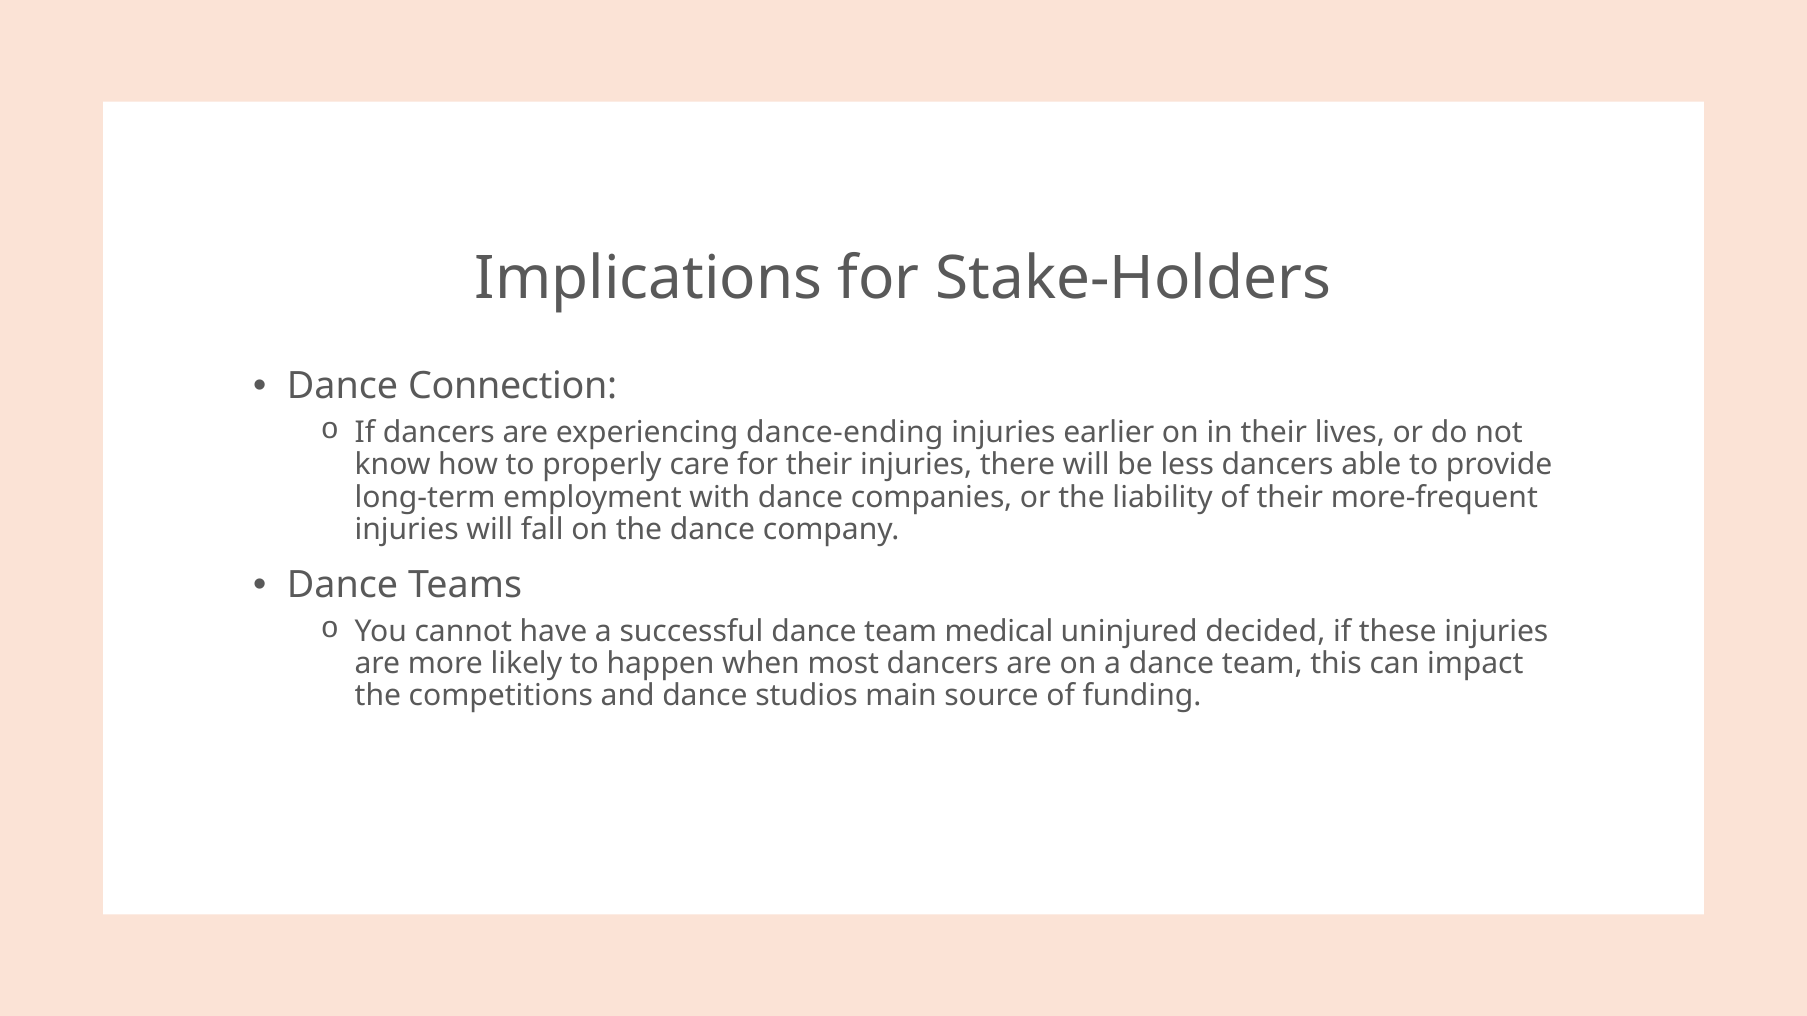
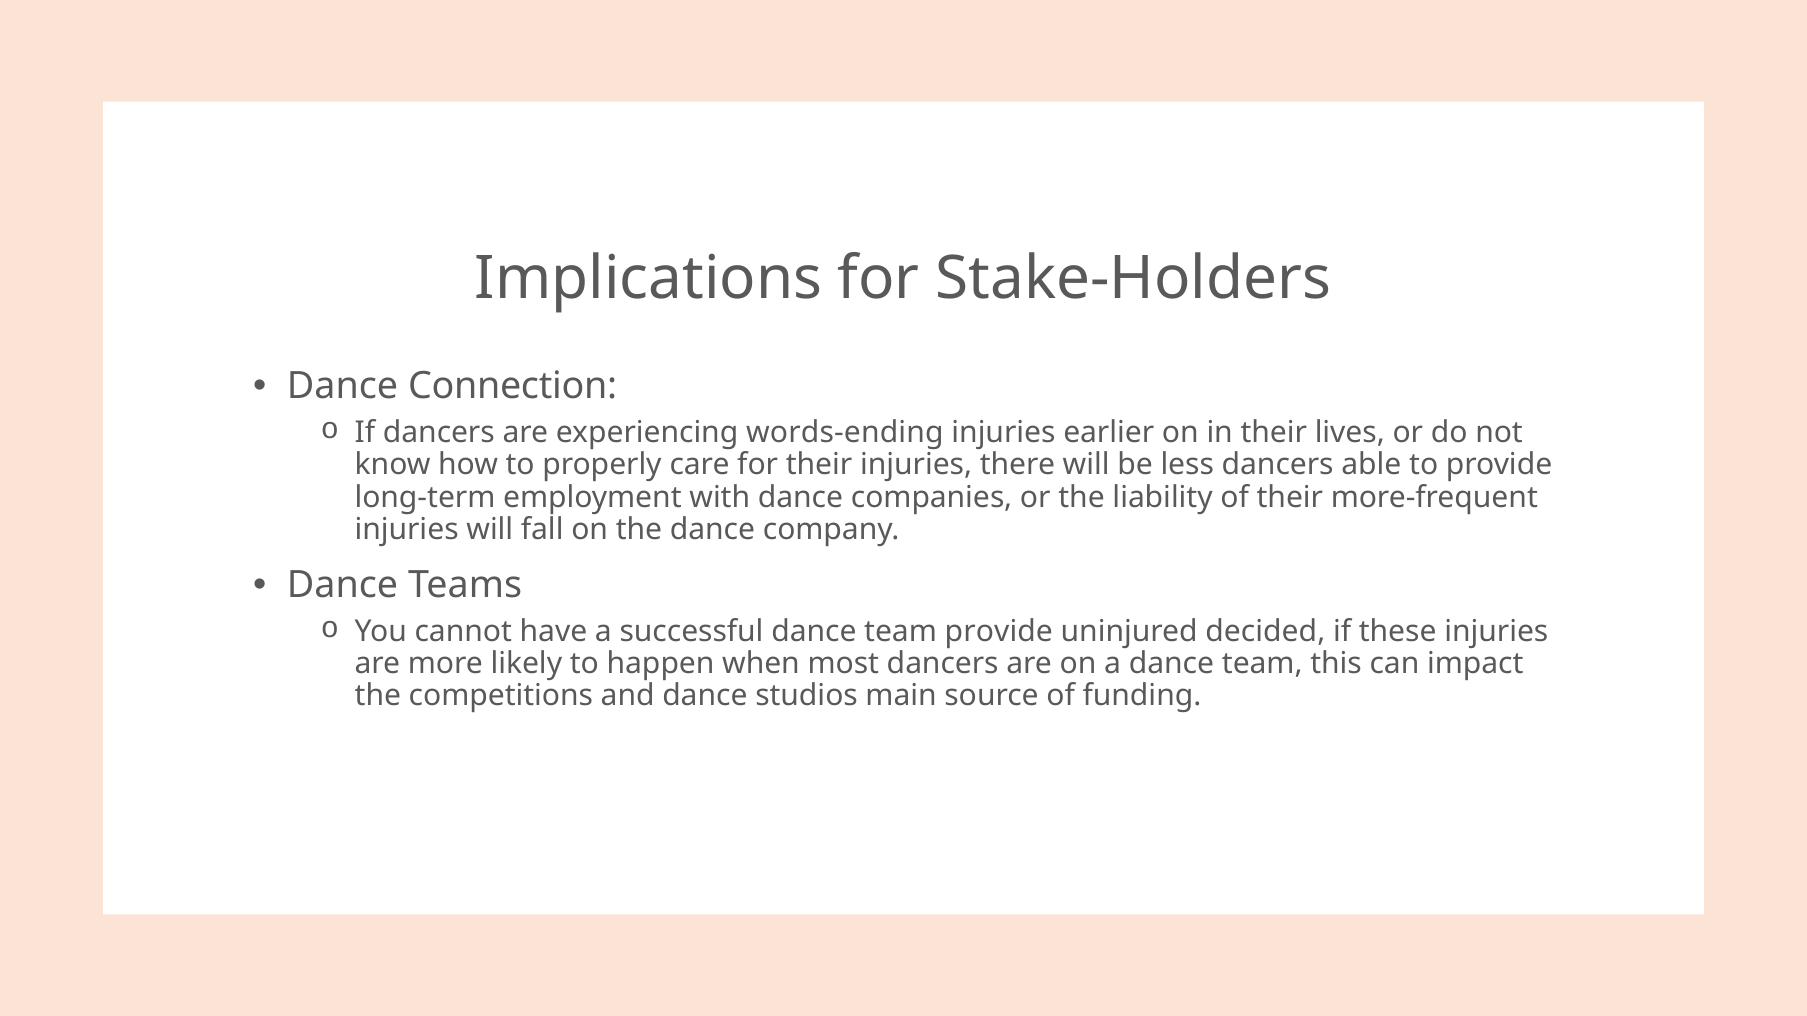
dance-ending: dance-ending -> words-ending (845, 433)
team medical: medical -> provide (999, 631)
